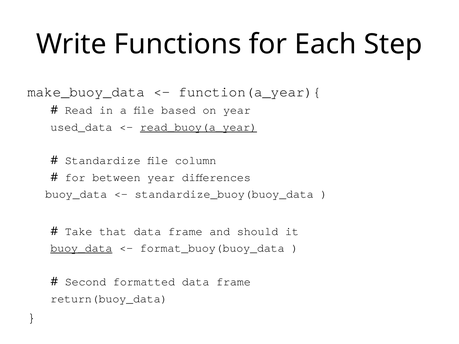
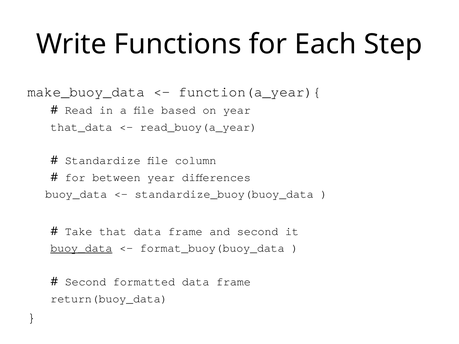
used_data: used_data -> that_data (81, 127)
read_buoy(a_year underline: present -> none (199, 127)
and should: should -> second (258, 232)
